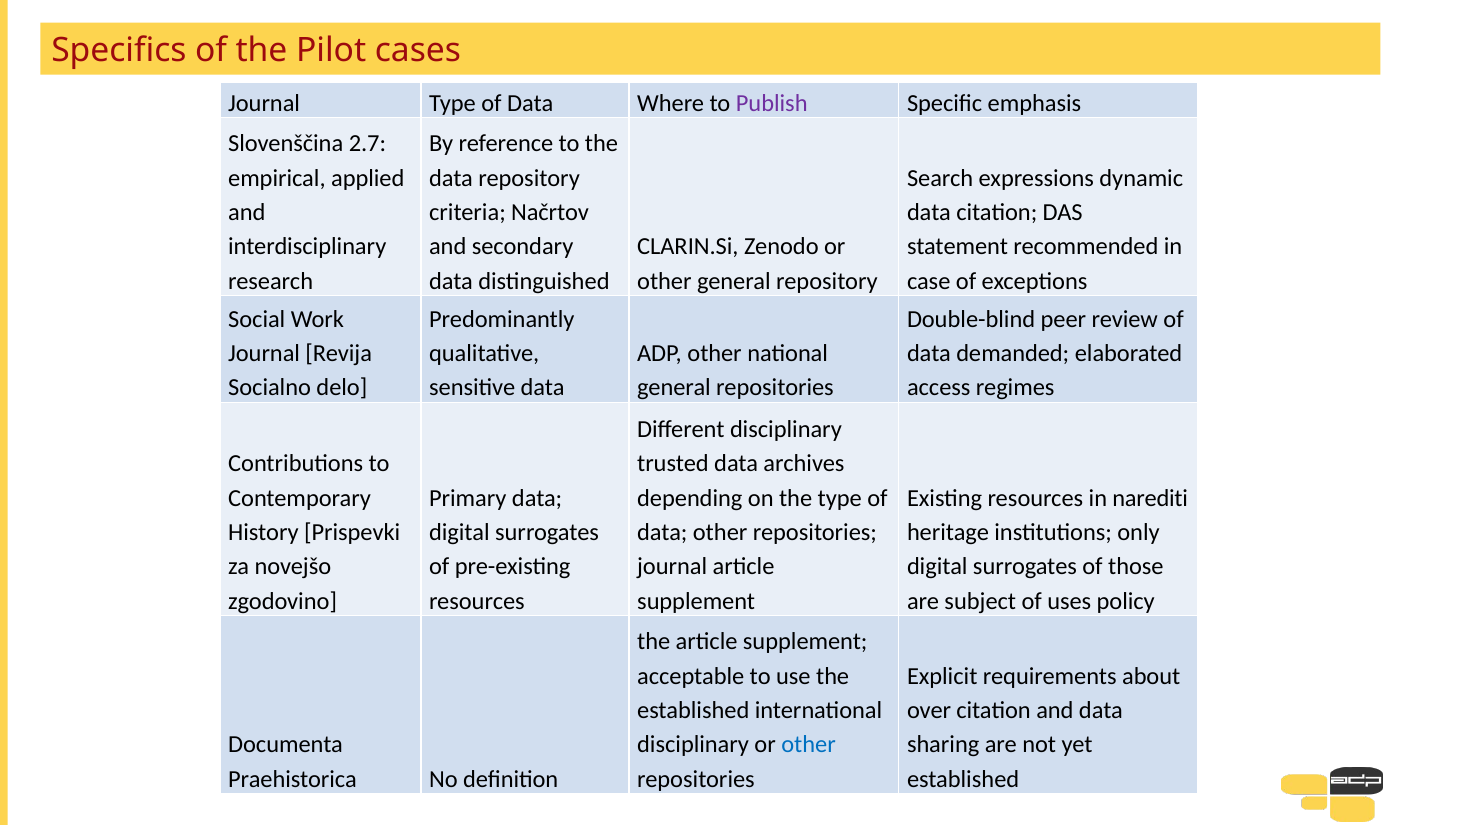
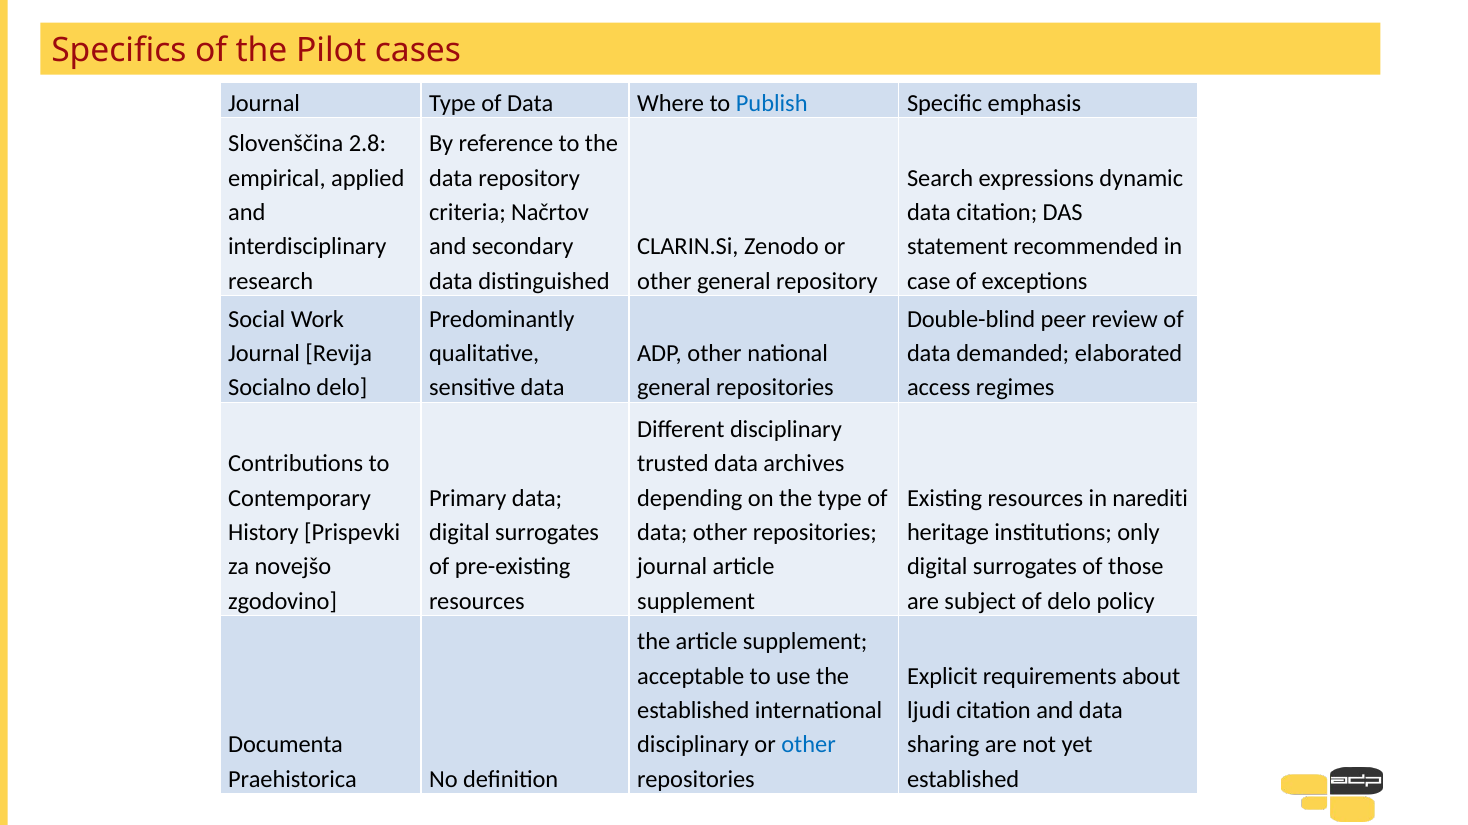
Publish colour: purple -> blue (772, 103)
2.7: 2.7 -> 2.8 (367, 144)
of uses: uses -> delo (1069, 602)
over: over -> ljudi (929, 711)
